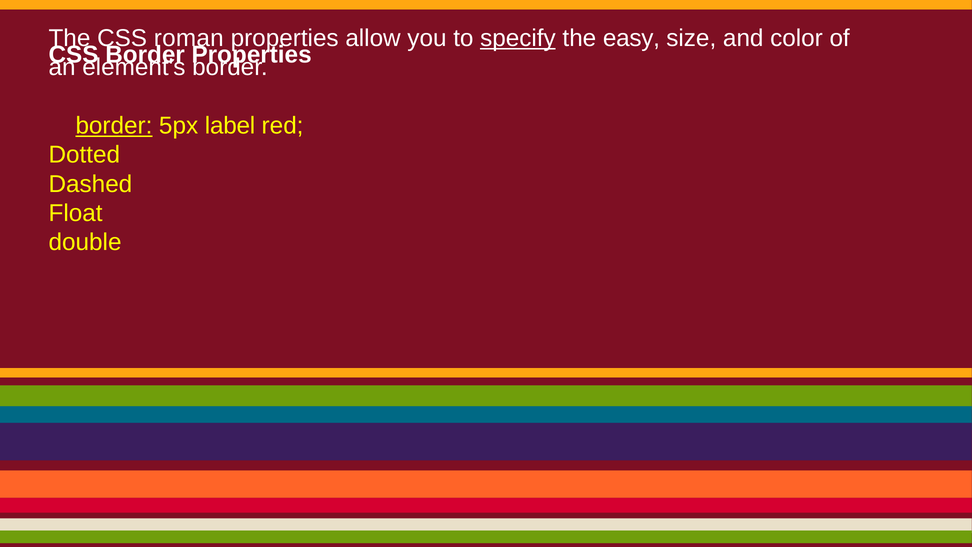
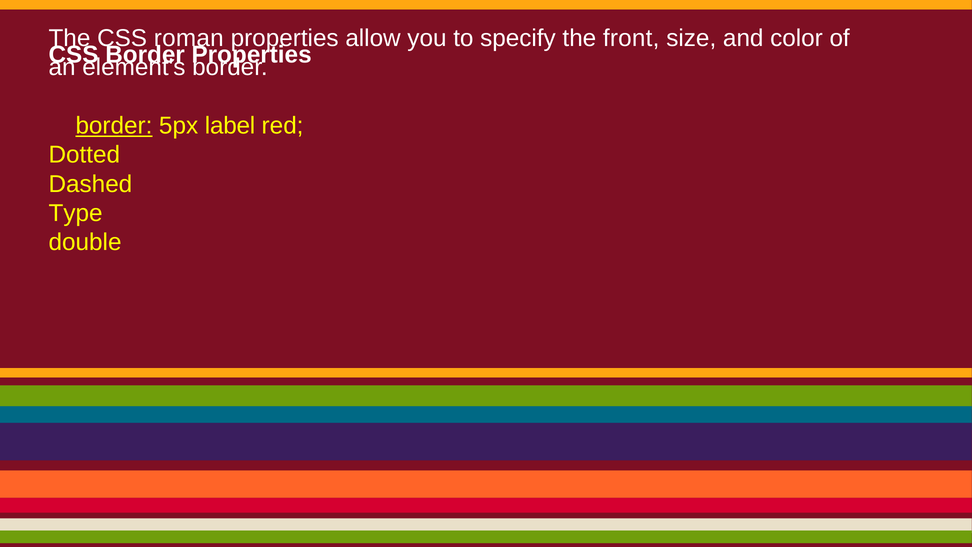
specify underline: present -> none (518, 38)
easy: easy -> front (631, 38)
Float: Float -> Type (76, 213)
